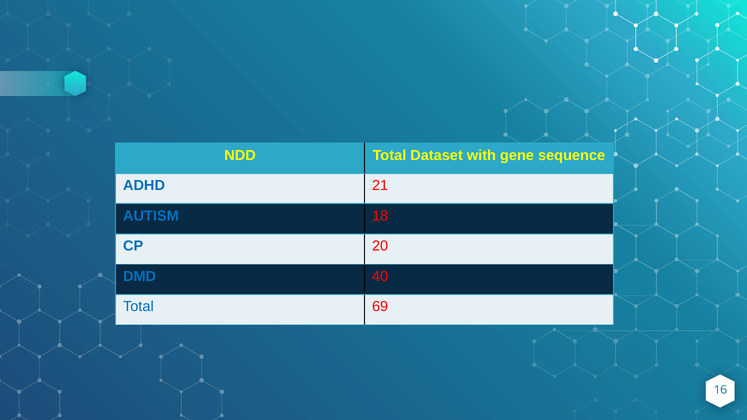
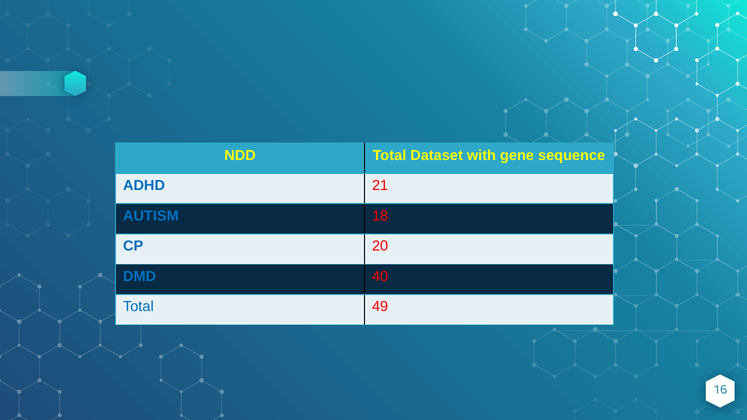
69: 69 -> 49 (380, 307)
